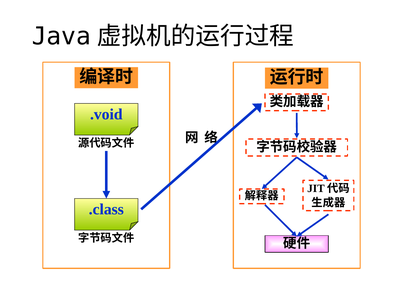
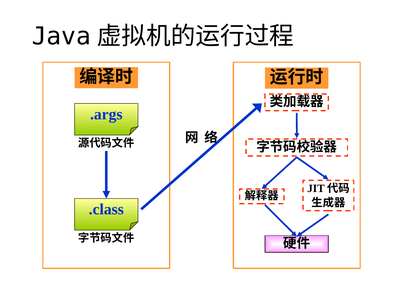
.void: .void -> .args (106, 114)
